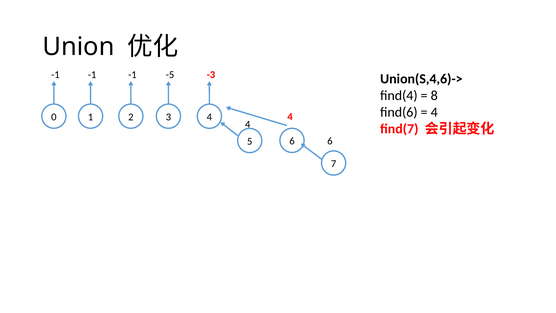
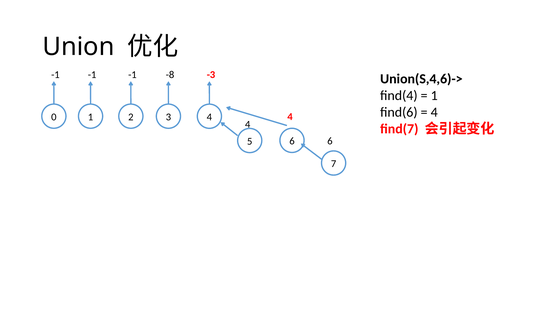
-5: -5 -> -8 (170, 75)
8: 8 -> 1 (434, 95)
